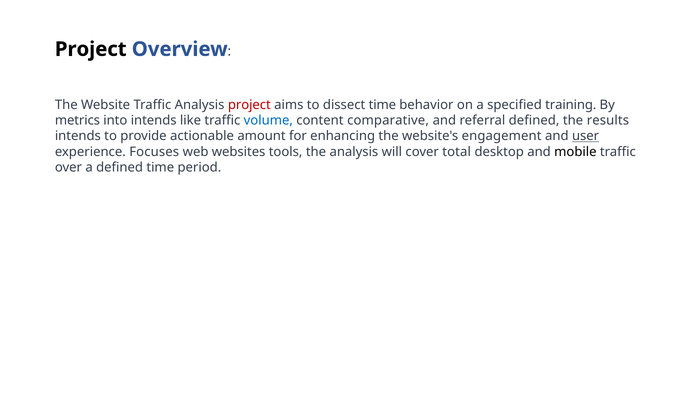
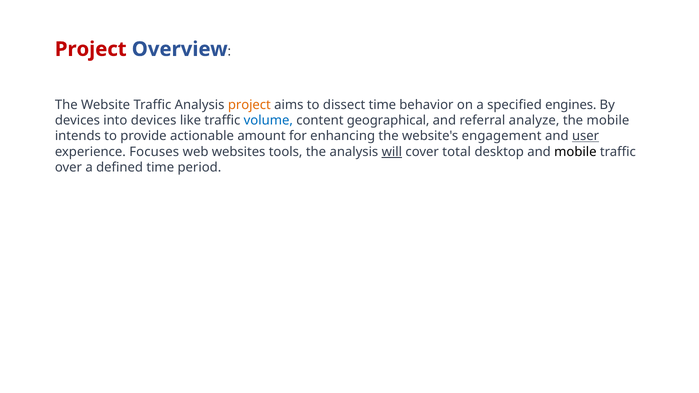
Project colour: black -> red (91, 49)
project colour: red -> orange (249, 105)
training: training -> engines (571, 105)
metrics: metrics -> devices (77, 121)
into intends: intends -> devices (154, 121)
comparative: comparative -> geographical (388, 121)
referral defined: defined -> analyze (534, 121)
the results: results -> mobile (608, 121)
will underline: none -> present (392, 152)
